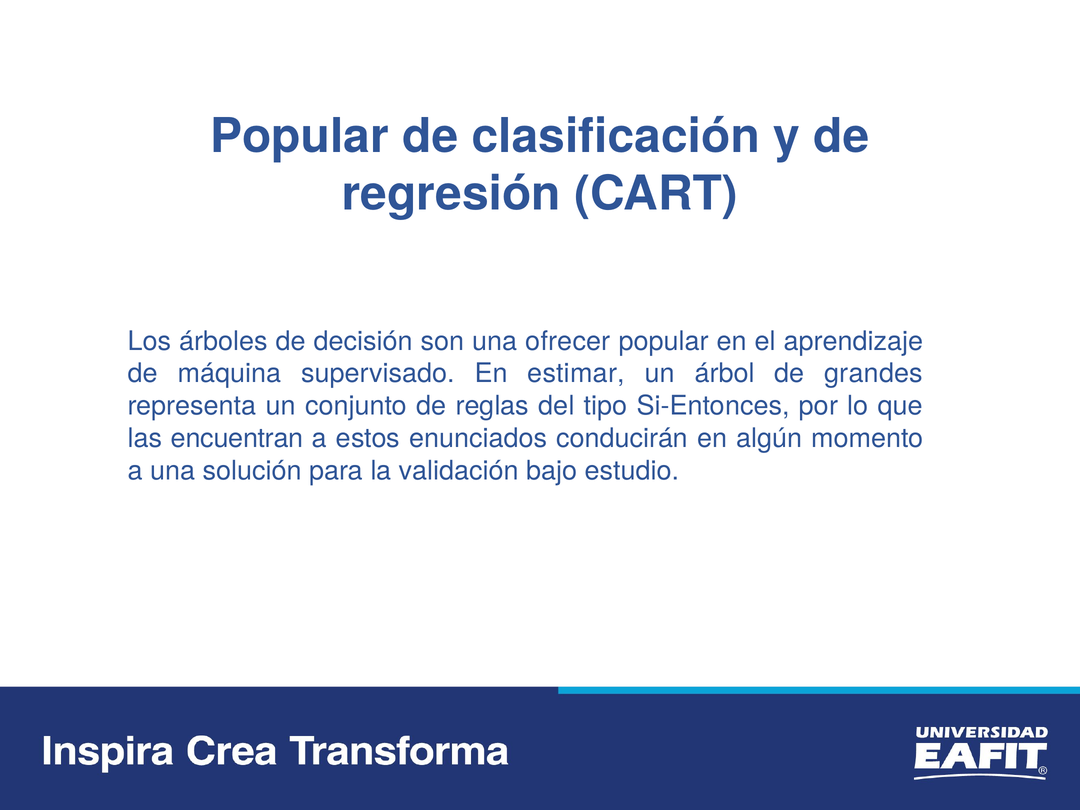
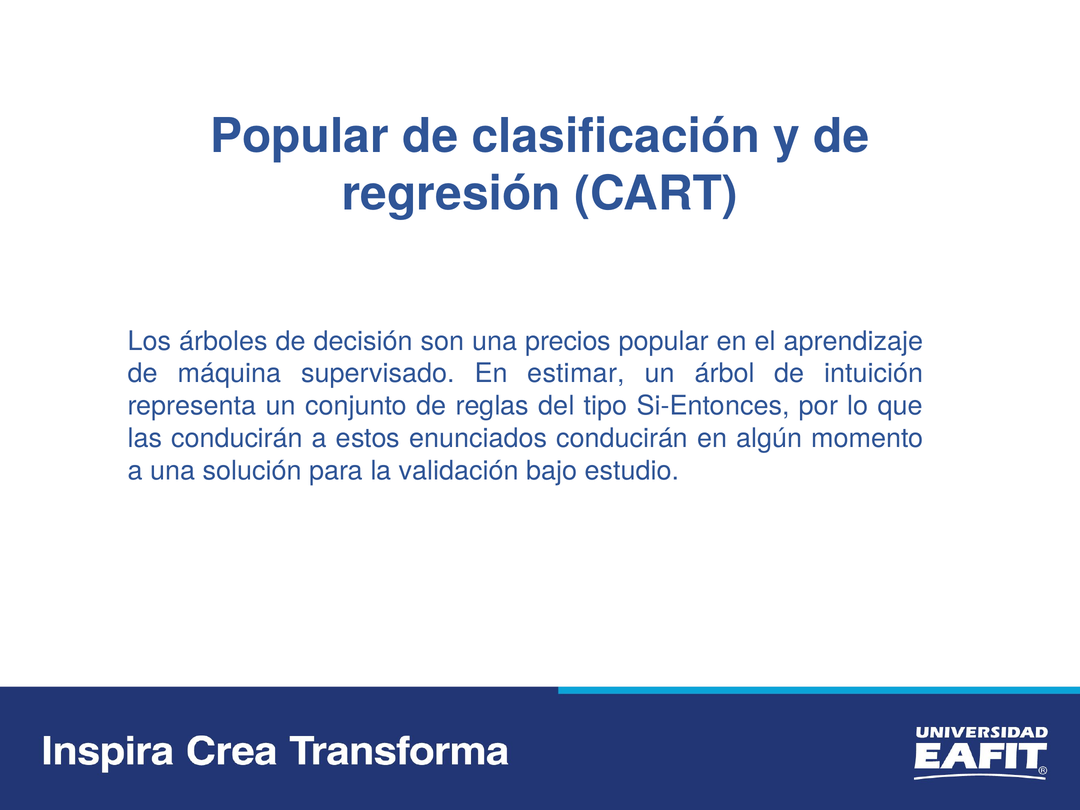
ofrecer: ofrecer -> precios (568, 341)
grandes: grandes -> intuición (874, 374)
las encuentran: encuentran -> conducirán (237, 438)
